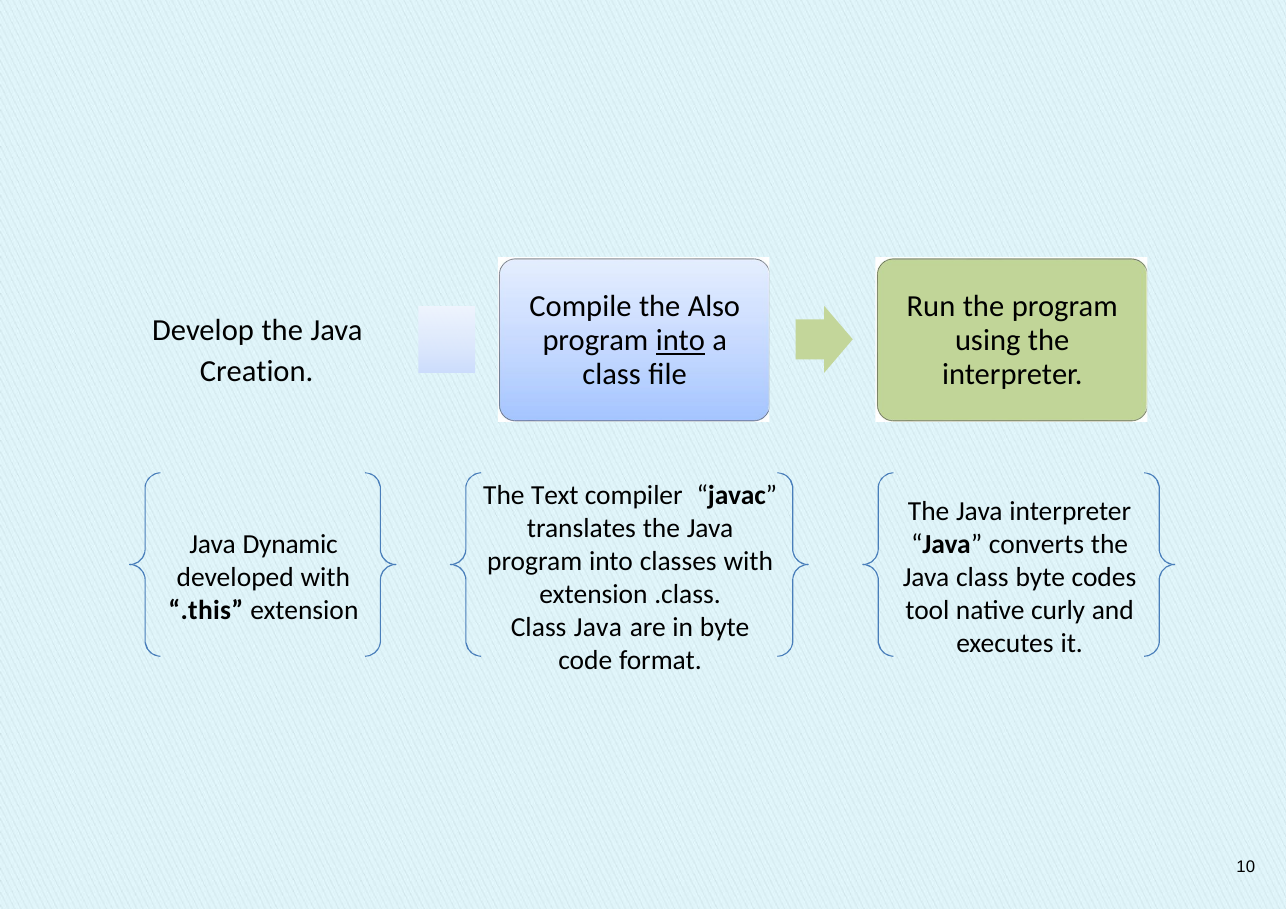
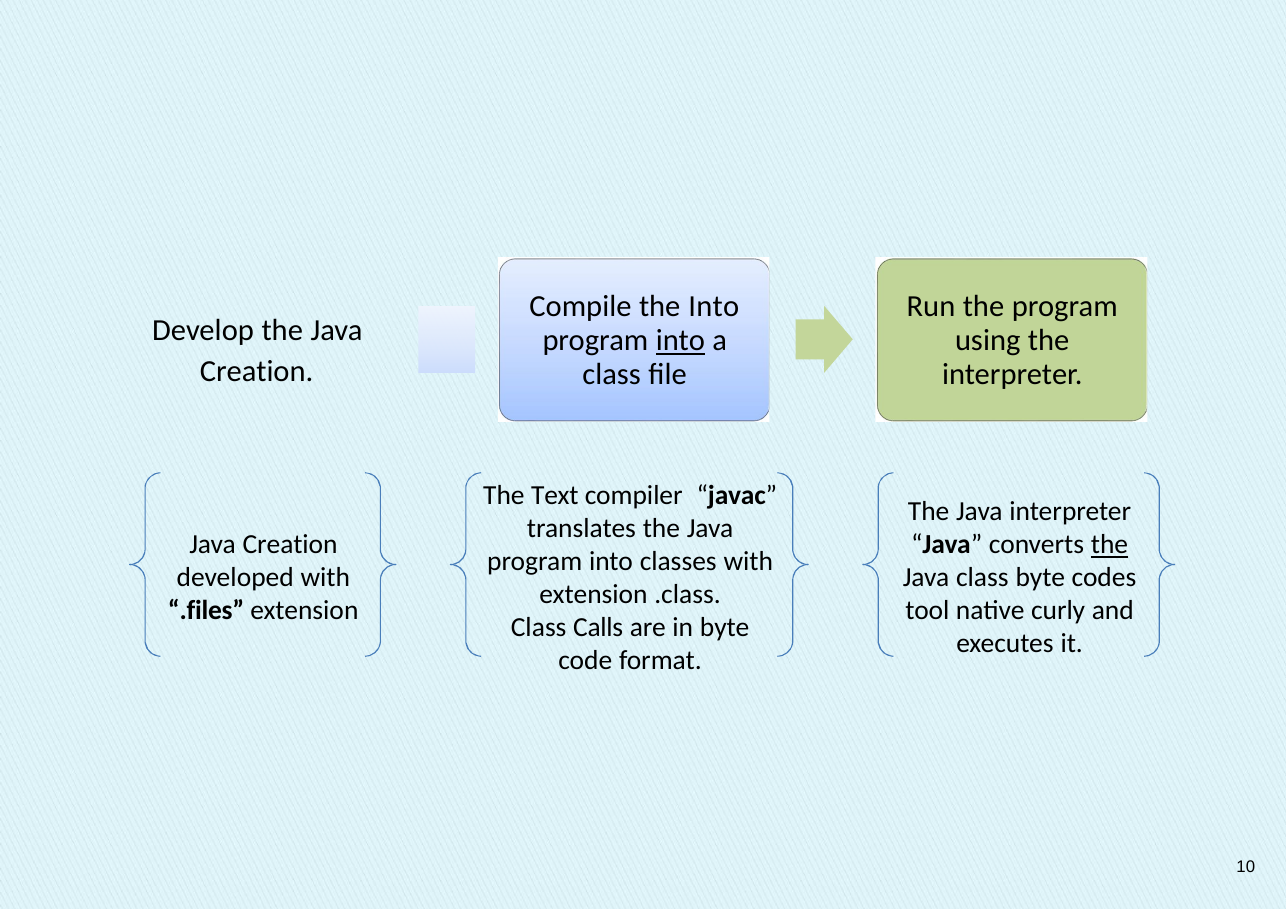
the Also: Also -> Into (714, 307)
Dynamic: Dynamic -> Creation (290, 545)
the underline: none -> present (1110, 545)
.this: .this -> .files (206, 611)
Class Java: Java -> Calls (598, 627)
